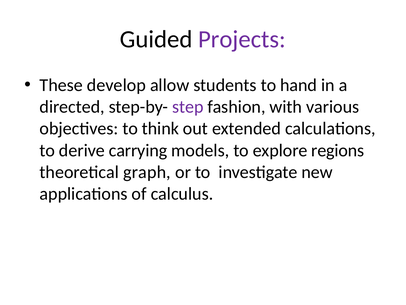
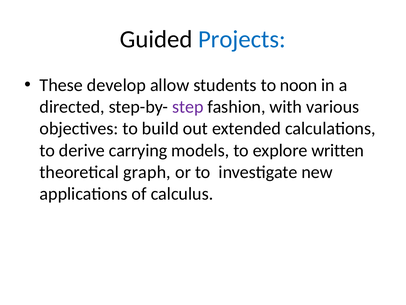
Projects colour: purple -> blue (242, 39)
hand: hand -> noon (299, 85)
think: think -> build (160, 128)
regions: regions -> written (338, 150)
